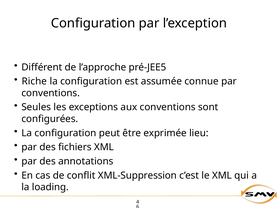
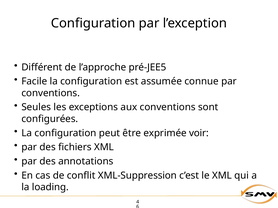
Riche: Riche -> Facile (34, 82)
lieu: lieu -> voir (199, 133)
